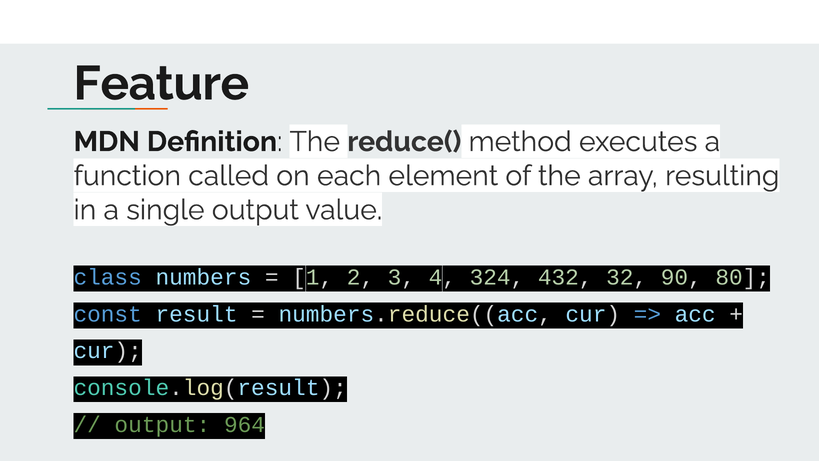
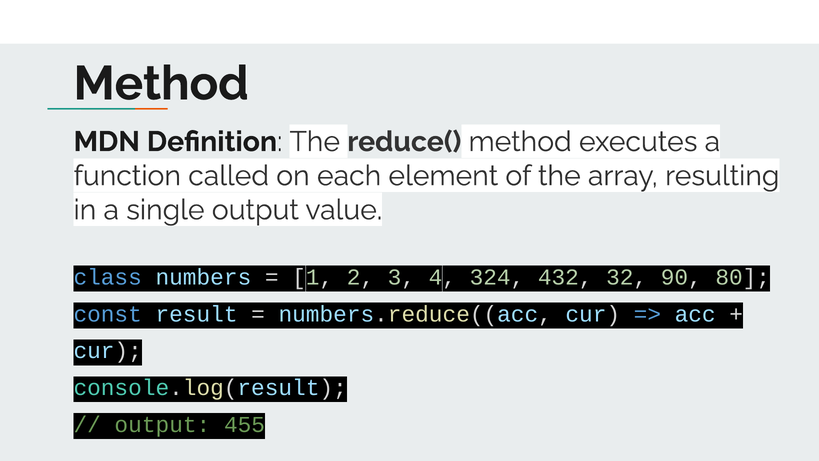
Feature: Feature -> Method (161, 84)
964: 964 -> 455 (245, 424)
